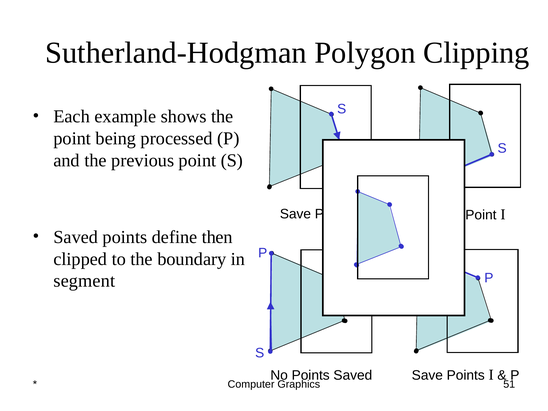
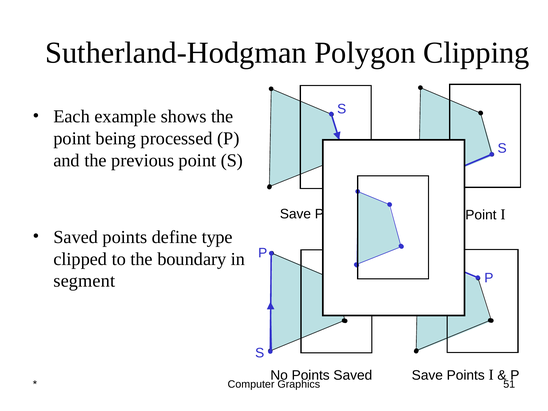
then: then -> type (217, 237)
